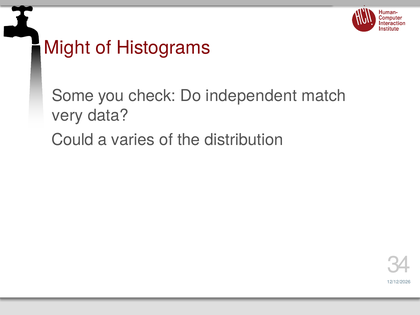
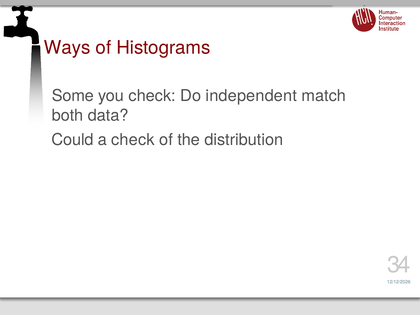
Might: Might -> Ways (67, 48)
very: very -> both (68, 115)
a varies: varies -> check (133, 140)
